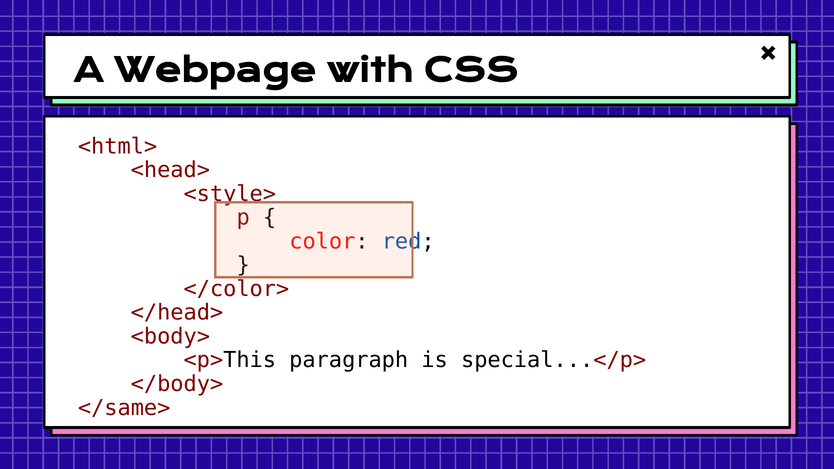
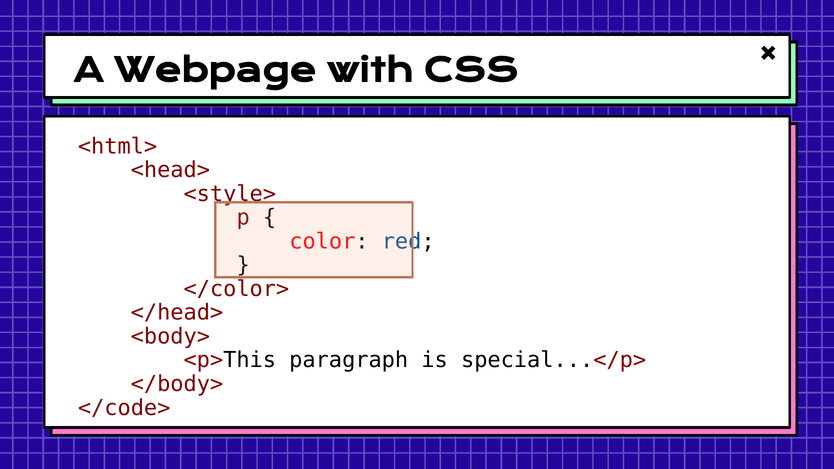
</same>: </same> -> </code> (124, 408)
